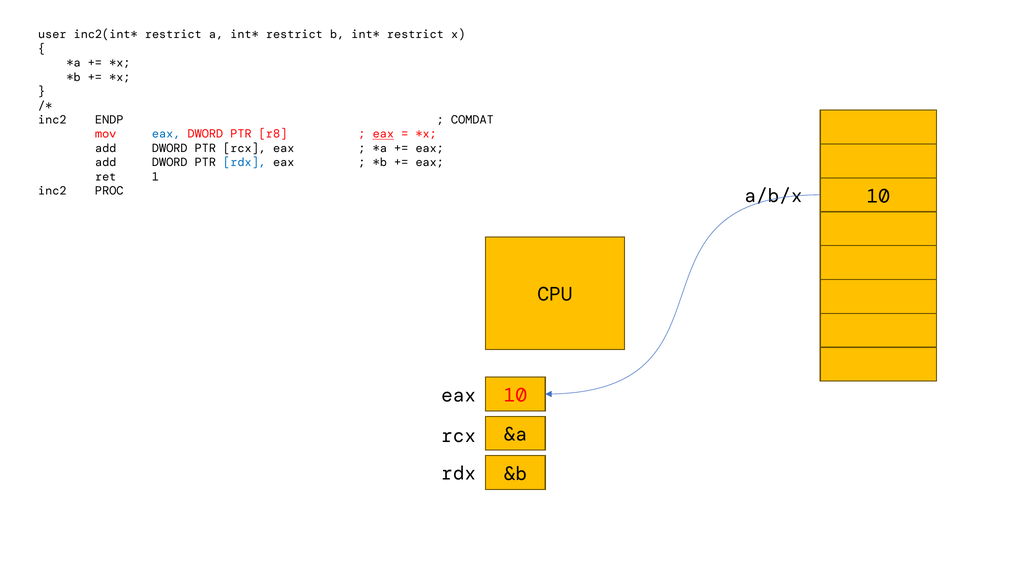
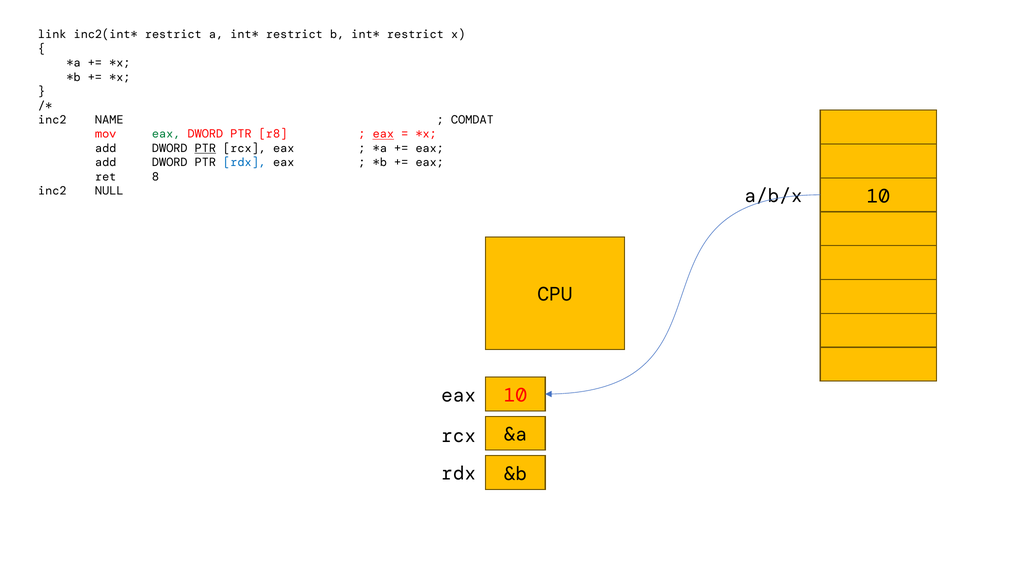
user: user -> link (52, 35)
ENDP: ENDP -> NAME (109, 120)
eax colour: blue -> green (166, 134)
PTR underline: none -> present (205, 148)
1: 1 -> 8 (155, 177)
PROC: PROC -> NULL (109, 191)
